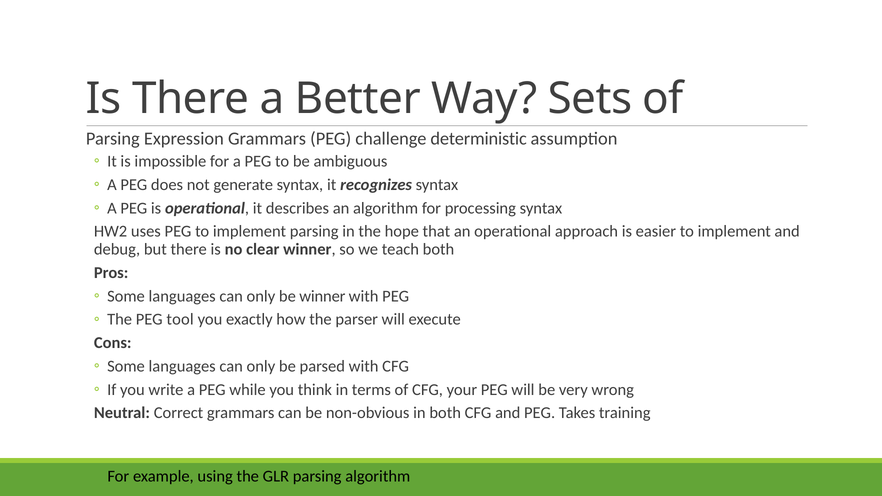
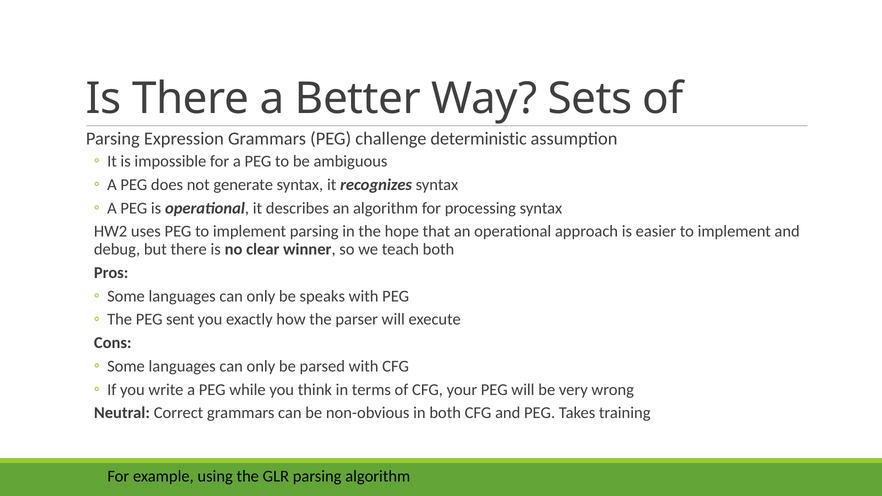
be winner: winner -> speaks (322, 296)
tool: tool -> sent (180, 320)
